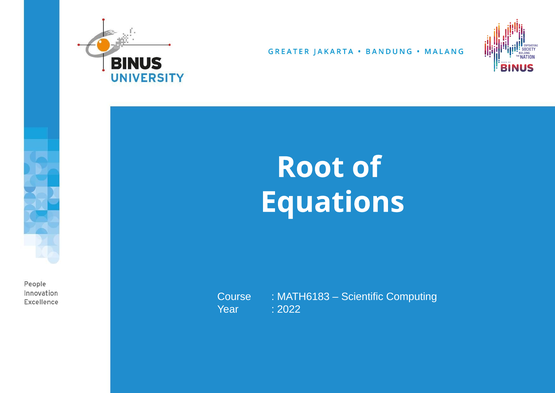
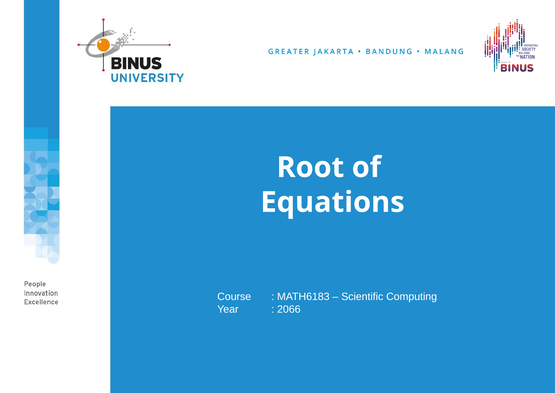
2022: 2022 -> 2066 (289, 309)
